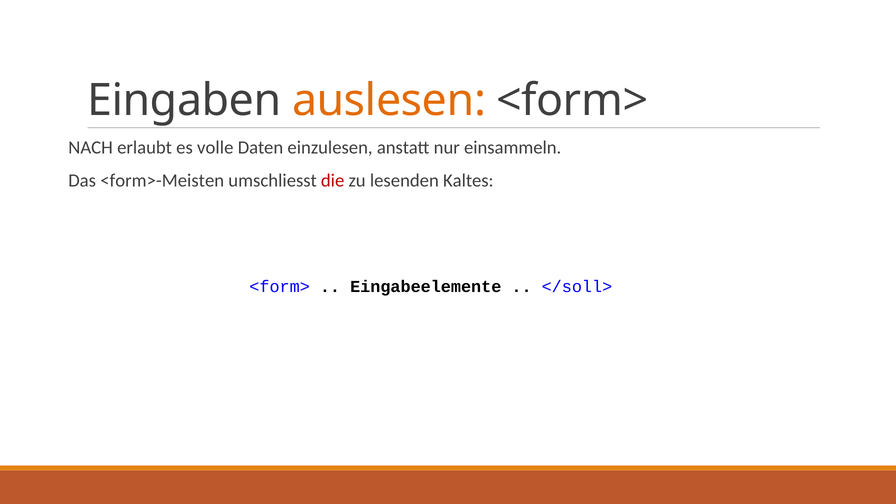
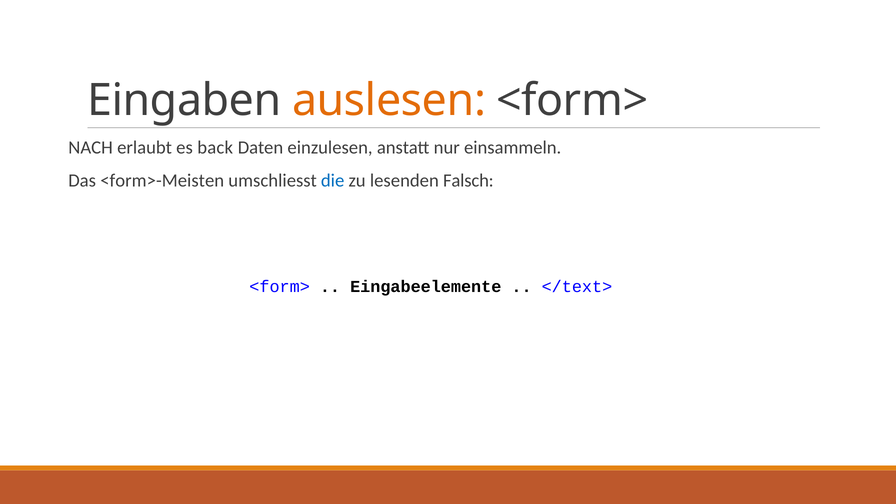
volle: volle -> back (215, 147)
die colour: red -> blue (333, 181)
Kaltes: Kaltes -> Falsch (468, 181)
</soll>: </soll> -> </text> (577, 287)
